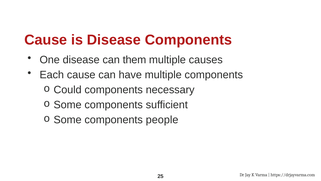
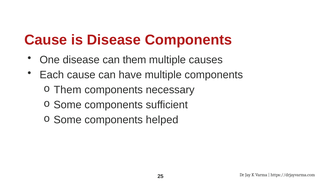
Could: Could -> Them (68, 90)
people: people -> helped (162, 120)
